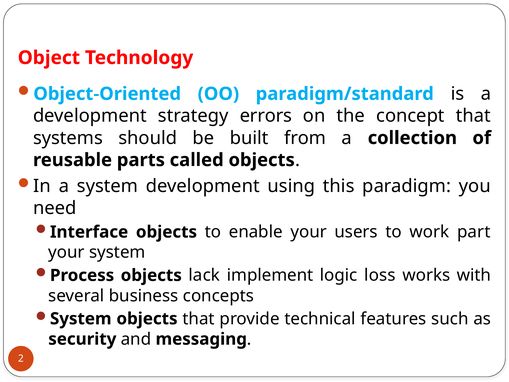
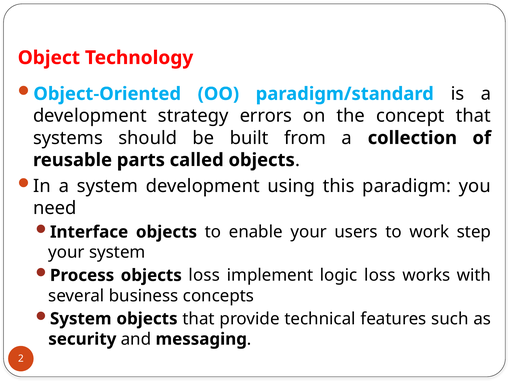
part: part -> step (474, 232)
objects lack: lack -> loss (204, 275)
